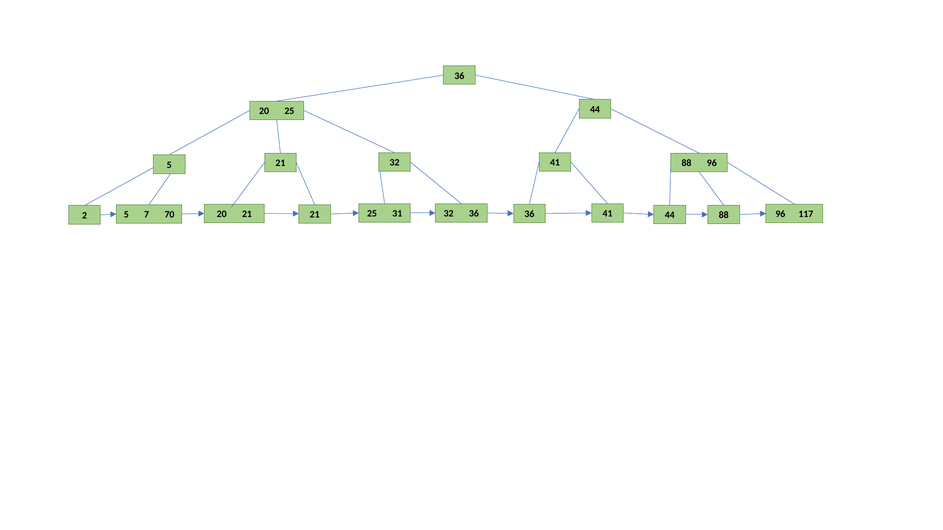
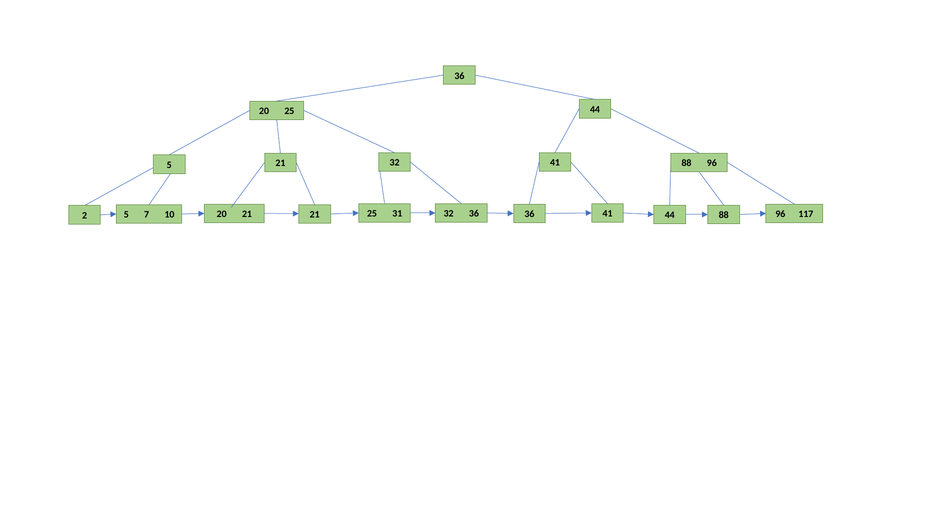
70: 70 -> 10 (169, 215)
